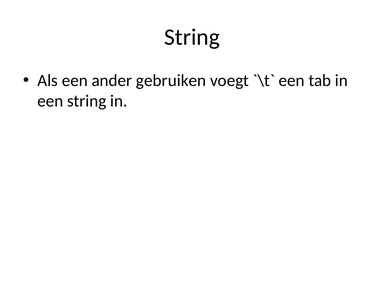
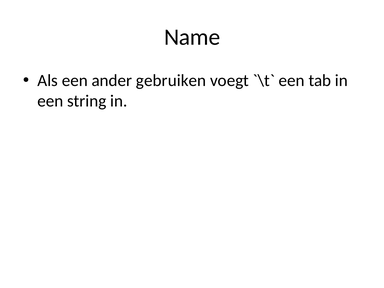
String: String -> Name (192, 37)
